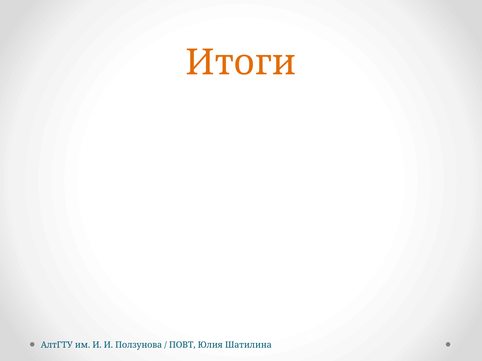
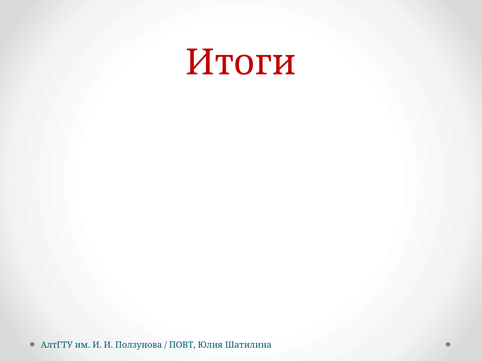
Итоги colour: orange -> red (241, 63)
